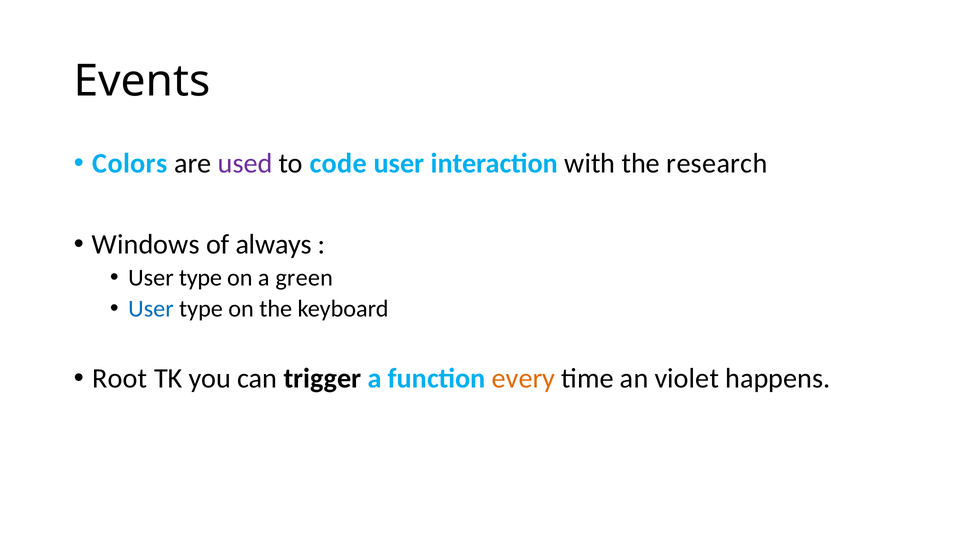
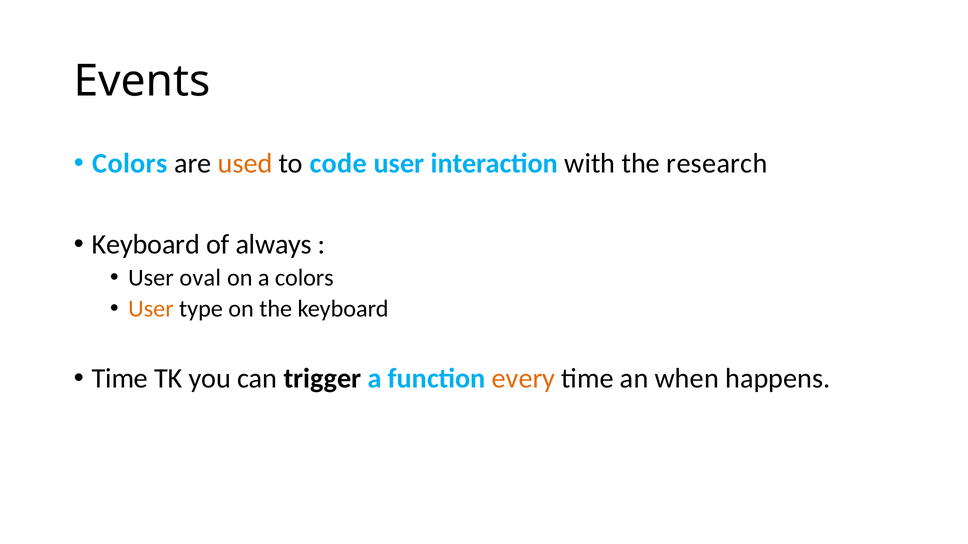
used colour: purple -> orange (245, 164)
Windows: Windows -> Keyboard (146, 245)
type: type -> oval (200, 278)
a green: green -> colors (304, 278)
User colour: blue -> orange (151, 309)
Root: Root -> Time (120, 379)
violet: violet -> when (687, 379)
